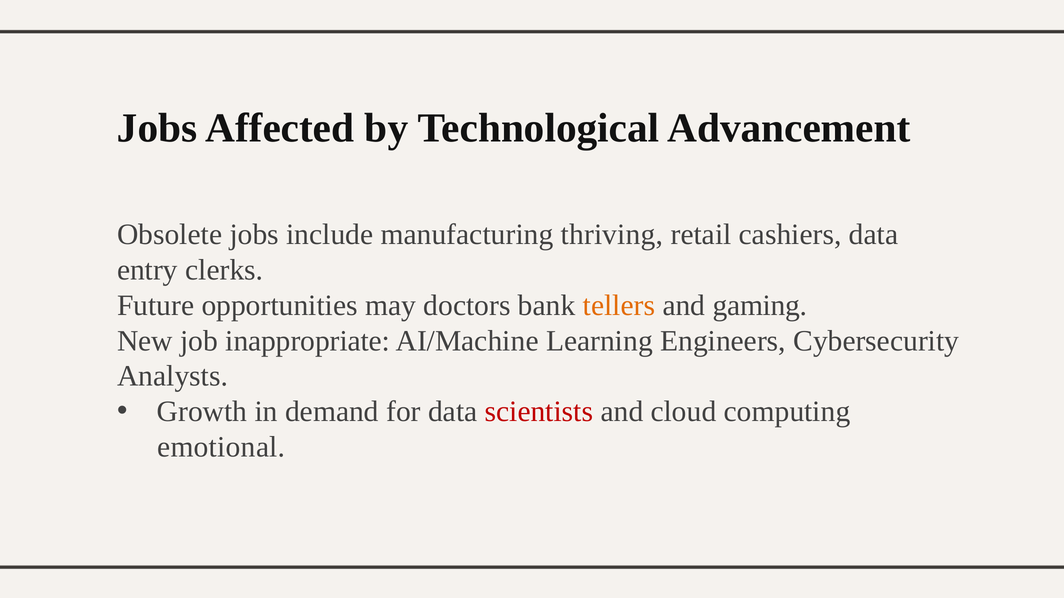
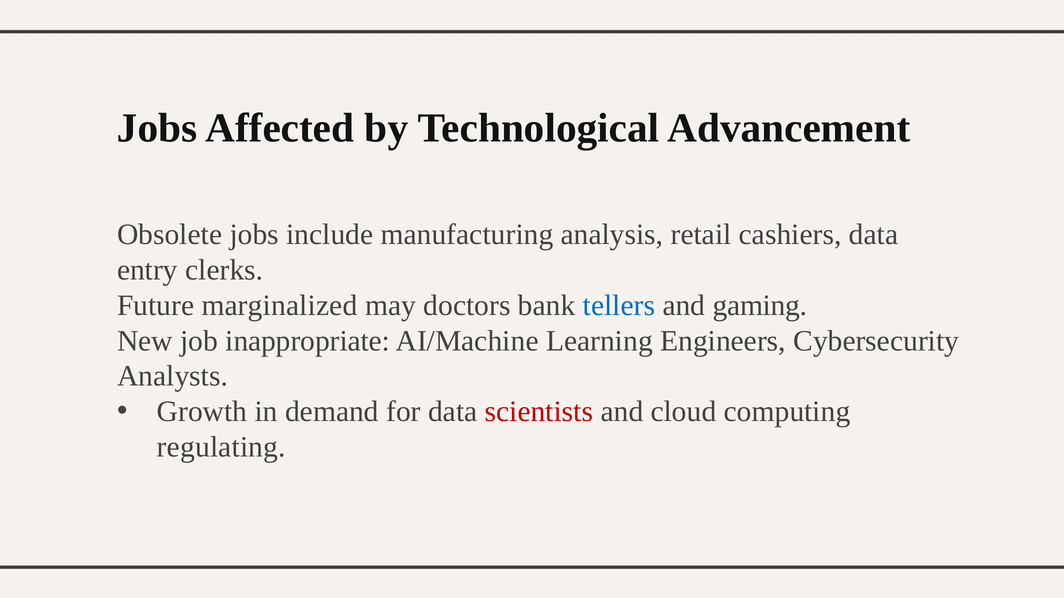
thriving: thriving -> analysis (612, 235)
opportunities: opportunities -> marginalized (280, 306)
tellers colour: orange -> blue (619, 306)
emotional: emotional -> regulating (221, 448)
